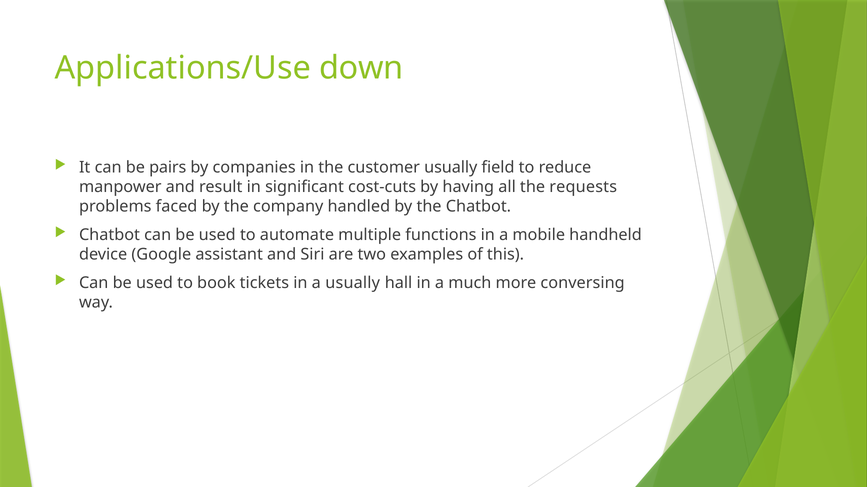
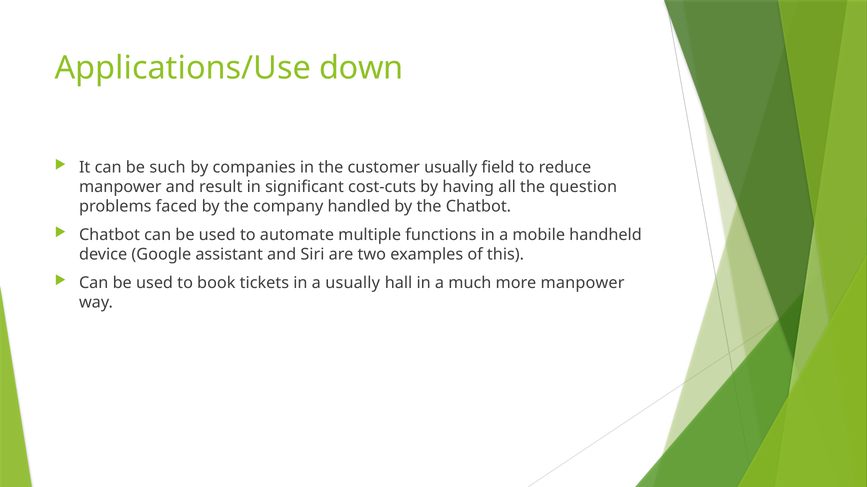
pairs: pairs -> such (168, 168)
requests: requests -> question (583, 187)
more conversing: conversing -> manpower (583, 283)
